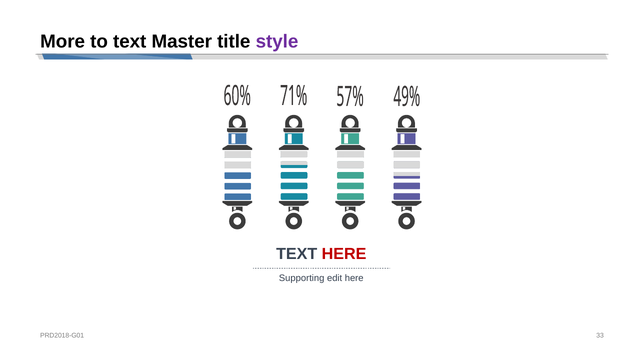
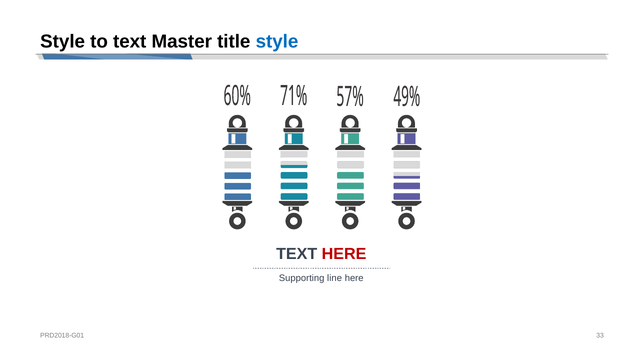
More: More -> Style (63, 42)
style colour: purple -> blue (277, 42)
edit: edit -> line (335, 278)
